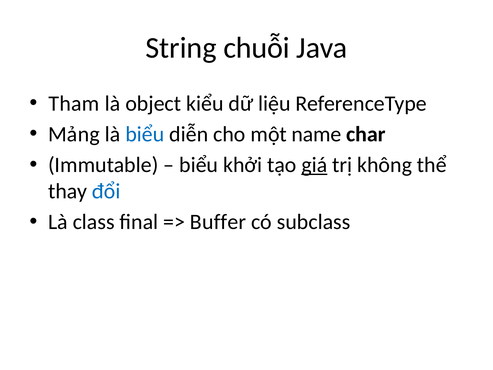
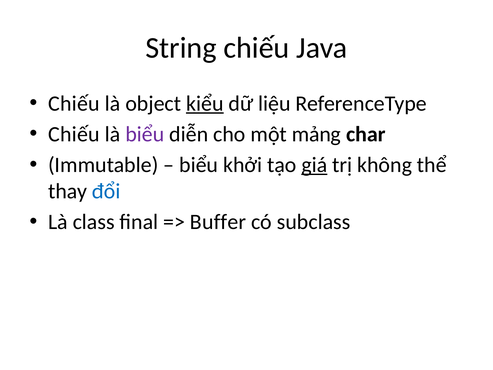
String chuỗi: chuỗi -> chiếu (256, 48)
Tham: Tham -> Chiếu (74, 103)
kiểu underline: none -> present (205, 103)
Mảng: Mảng -> Chiếu (74, 134)
biểu colour: blue -> purple (145, 134)
name: name -> mảng (316, 134)
